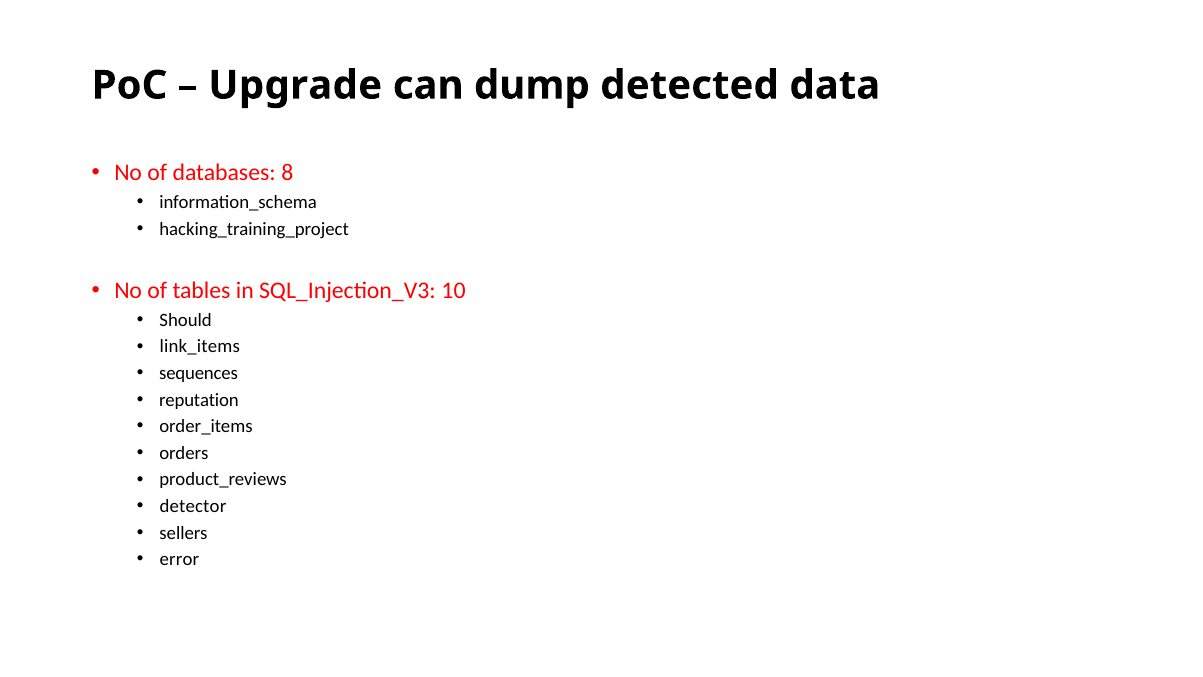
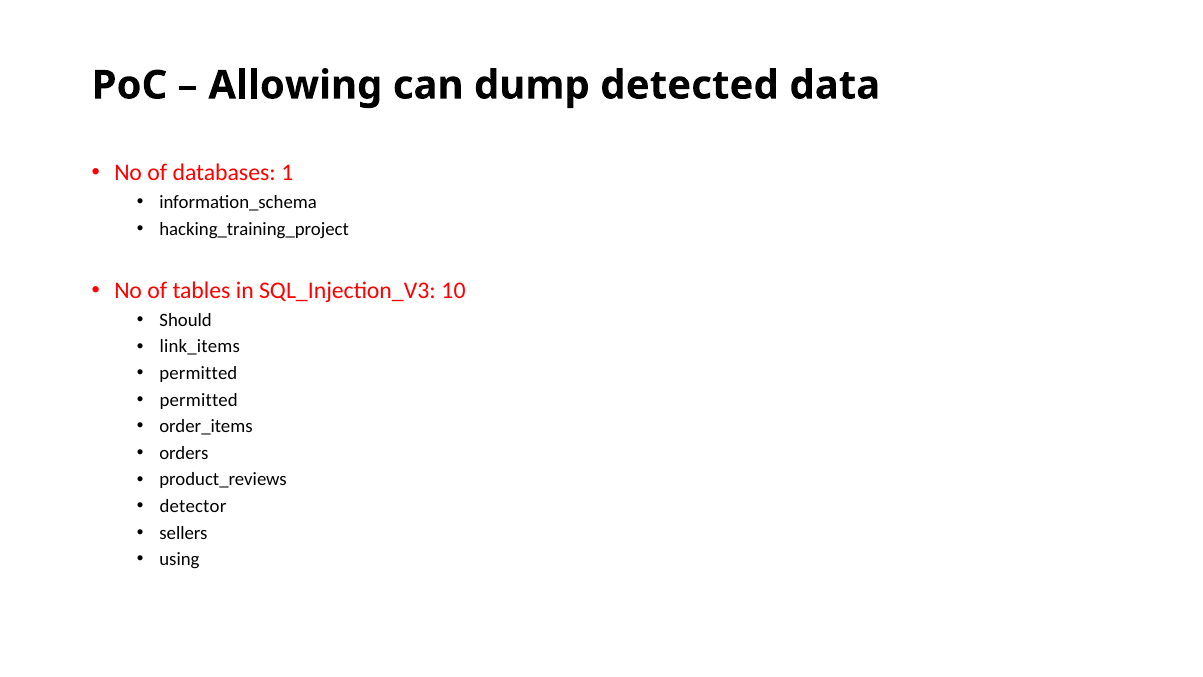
Upgrade: Upgrade -> Allowing (295, 85)
8: 8 -> 1 (287, 173)
sequences: sequences -> permitted (198, 373)
reputation: reputation -> permitted (199, 400)
error: error -> using (179, 559)
